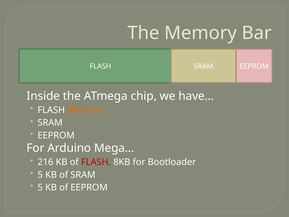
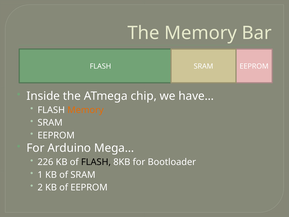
216: 216 -> 226 (45, 162)
FLASH colour: red -> black (96, 162)
5: 5 -> 1 (40, 175)
5: 5 -> 2 (40, 187)
